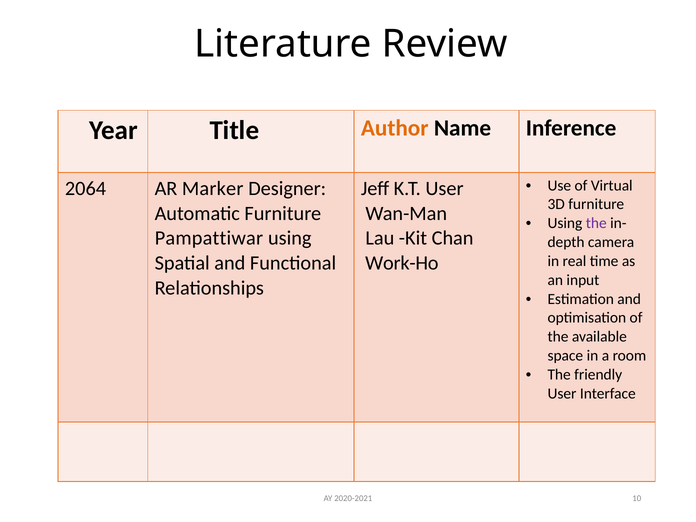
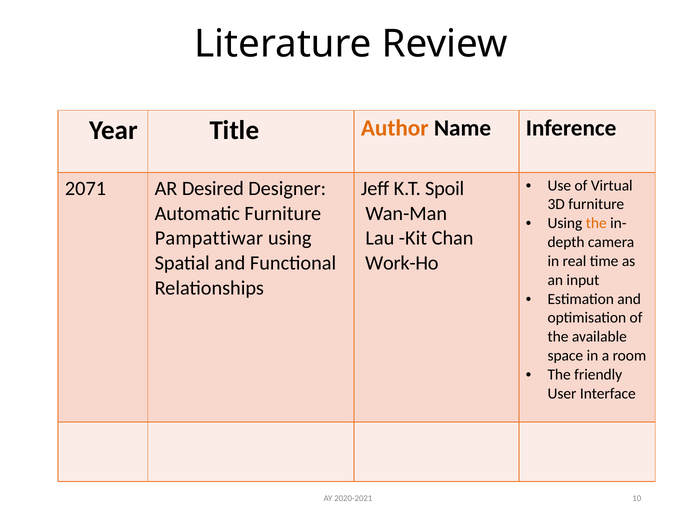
2064: 2064 -> 2071 (86, 189)
Marker: Marker -> Desired (213, 189)
K.T User: User -> Spoil (445, 189)
the colour: purple -> orange (596, 223)
